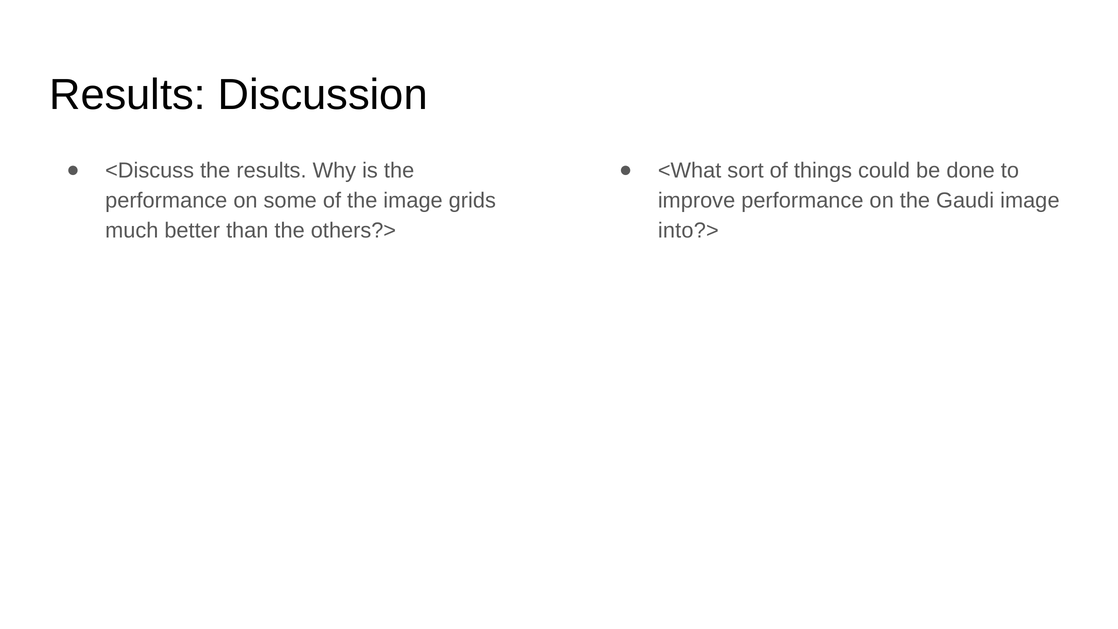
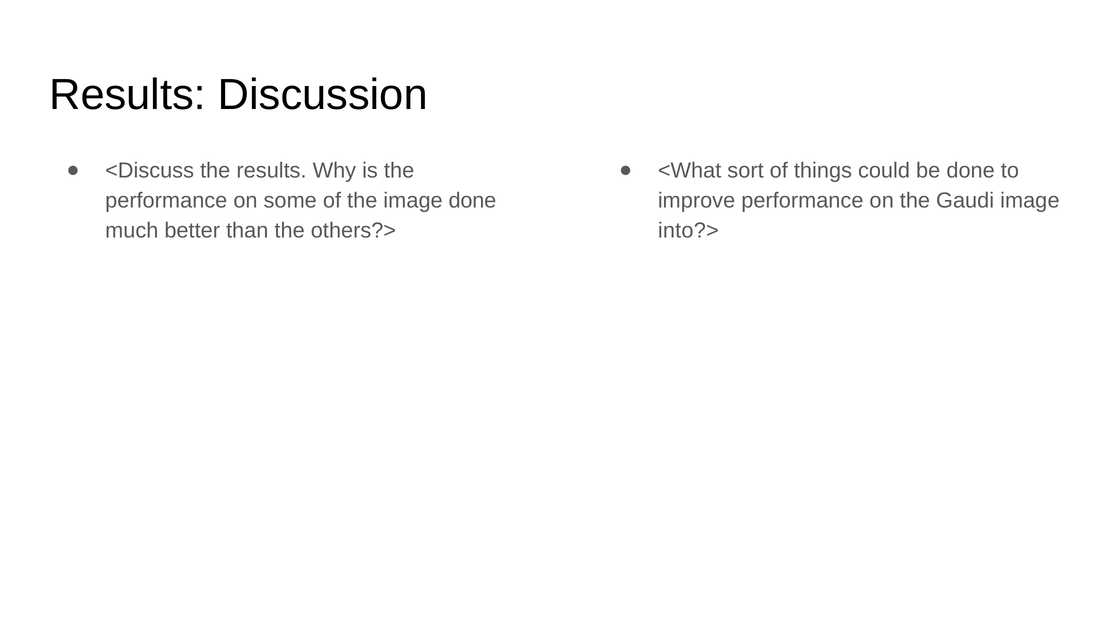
image grids: grids -> done (472, 200)
